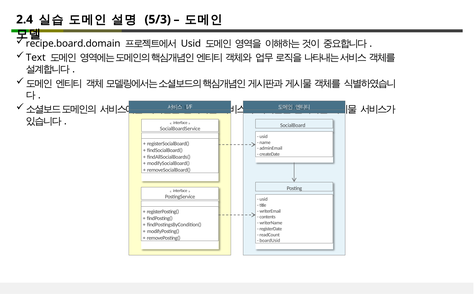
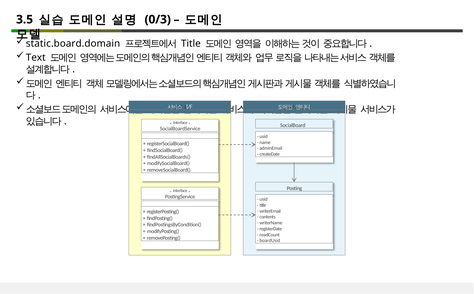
2.4: 2.4 -> 3.5 (25, 20)
5/3: 5/3 -> 0/3 (158, 20)
recipe.board.domain: recipe.board.domain -> static.board.domain (73, 44)
Usid: Usid -> Title (191, 44)
